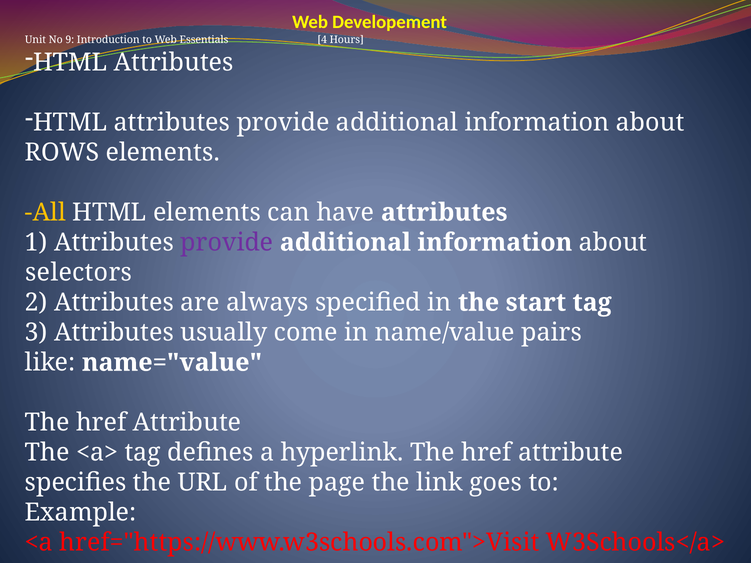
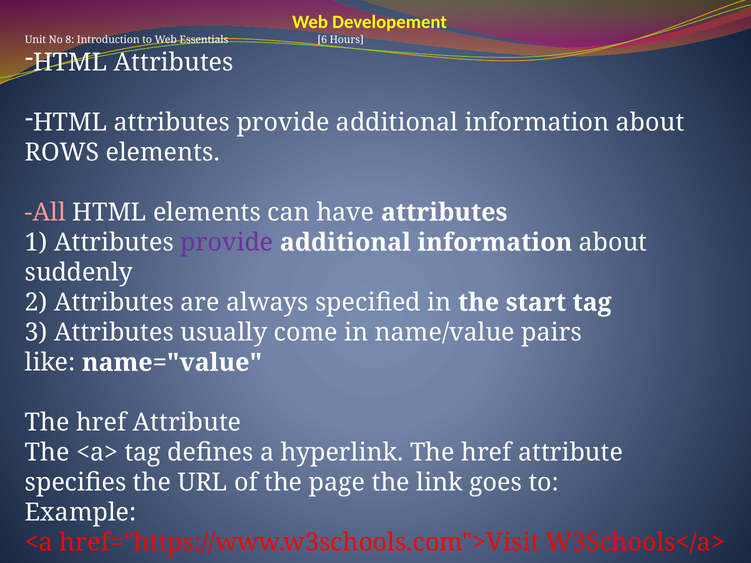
9: 9 -> 8 (70, 40)
4: 4 -> 6 (322, 40)
All colour: yellow -> pink (45, 213)
selectors: selectors -> suddenly (79, 273)
